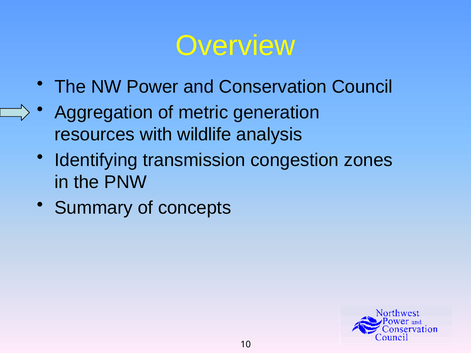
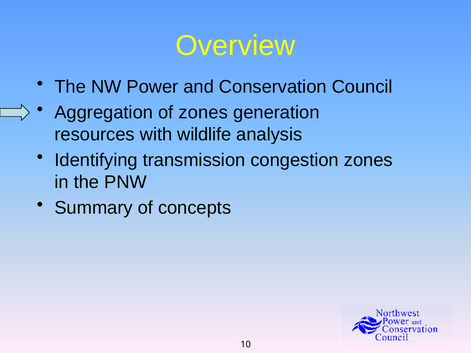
of metric: metric -> zones (203, 113)
